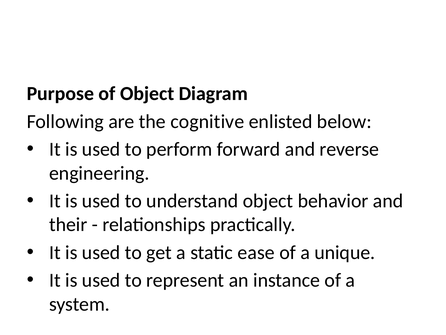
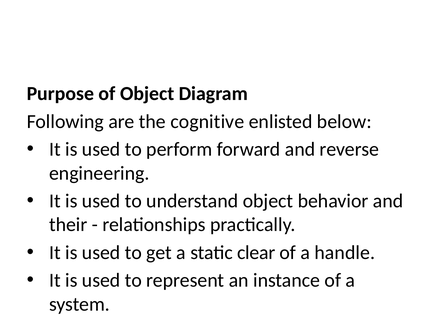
ease: ease -> clear (256, 252)
unique: unique -> handle (345, 252)
